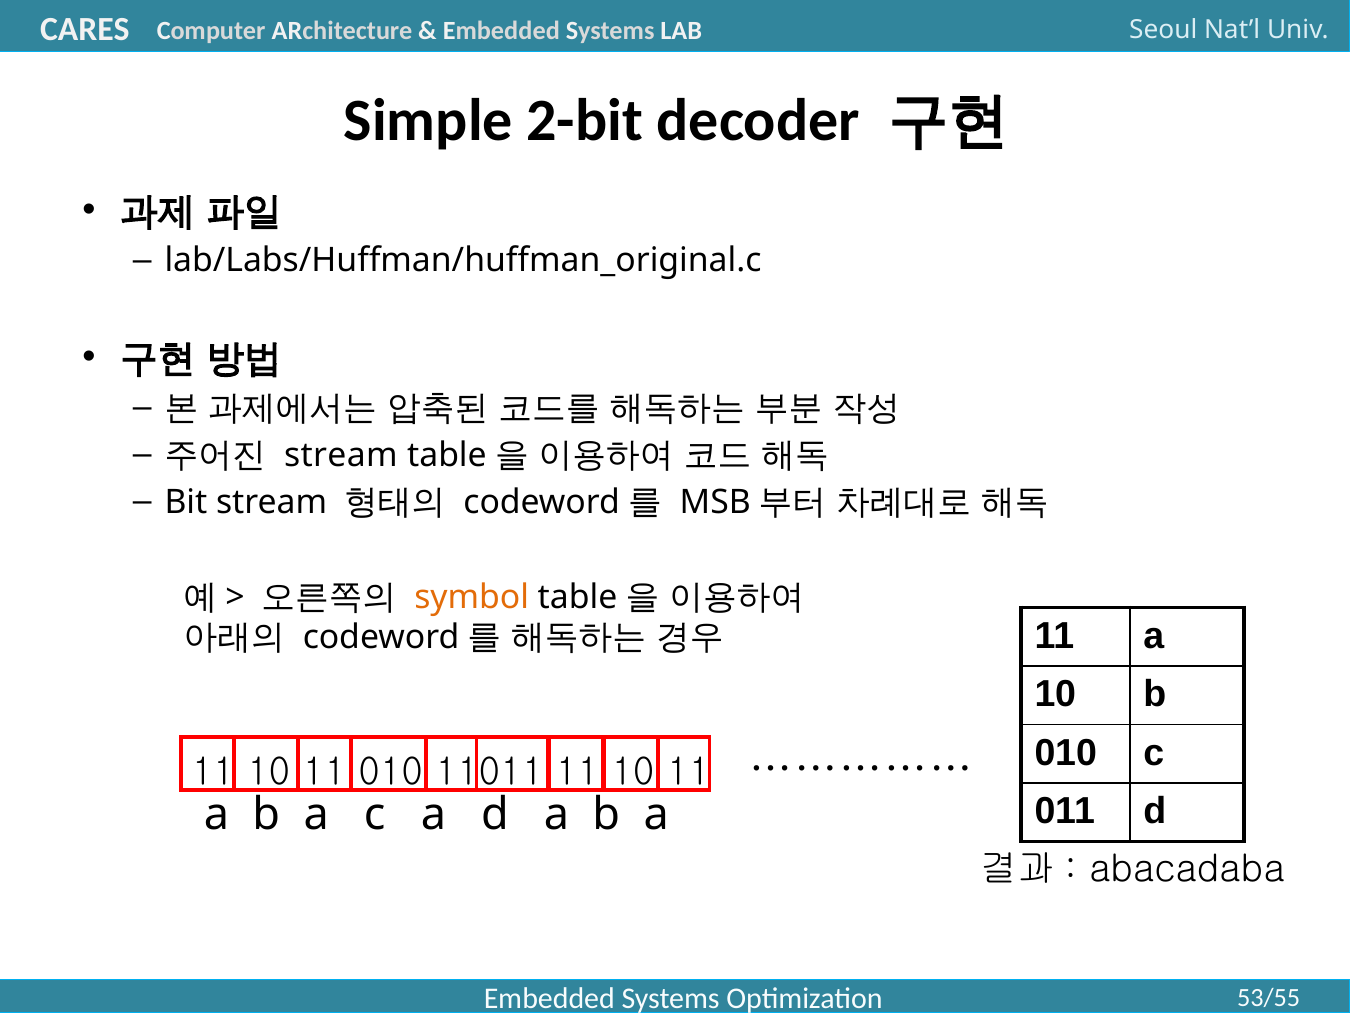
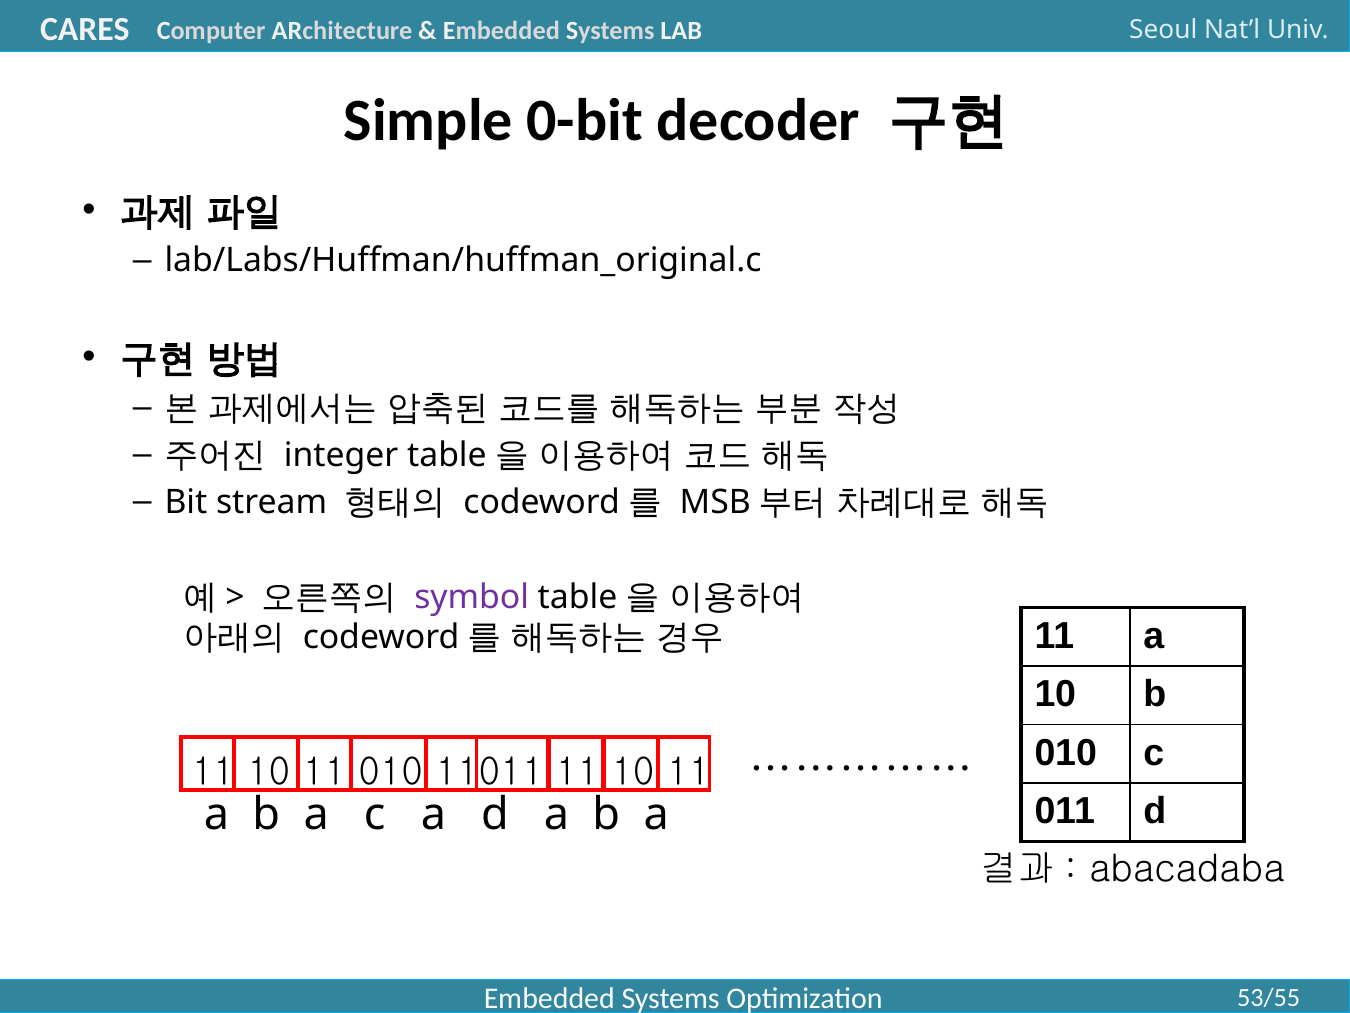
2-bit: 2-bit -> 0-bit (585, 121)
stream: stream -> integer (341, 455)
symbol colour: orange -> purple (472, 597)
